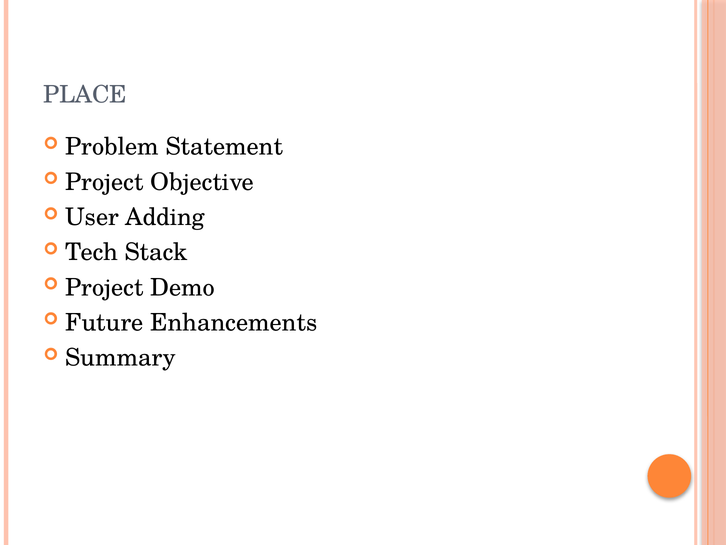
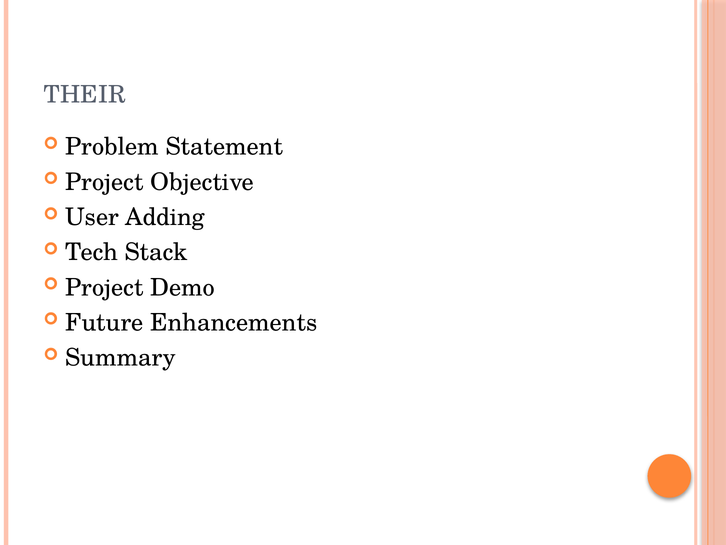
PLACE: PLACE -> THEIR (85, 95)
